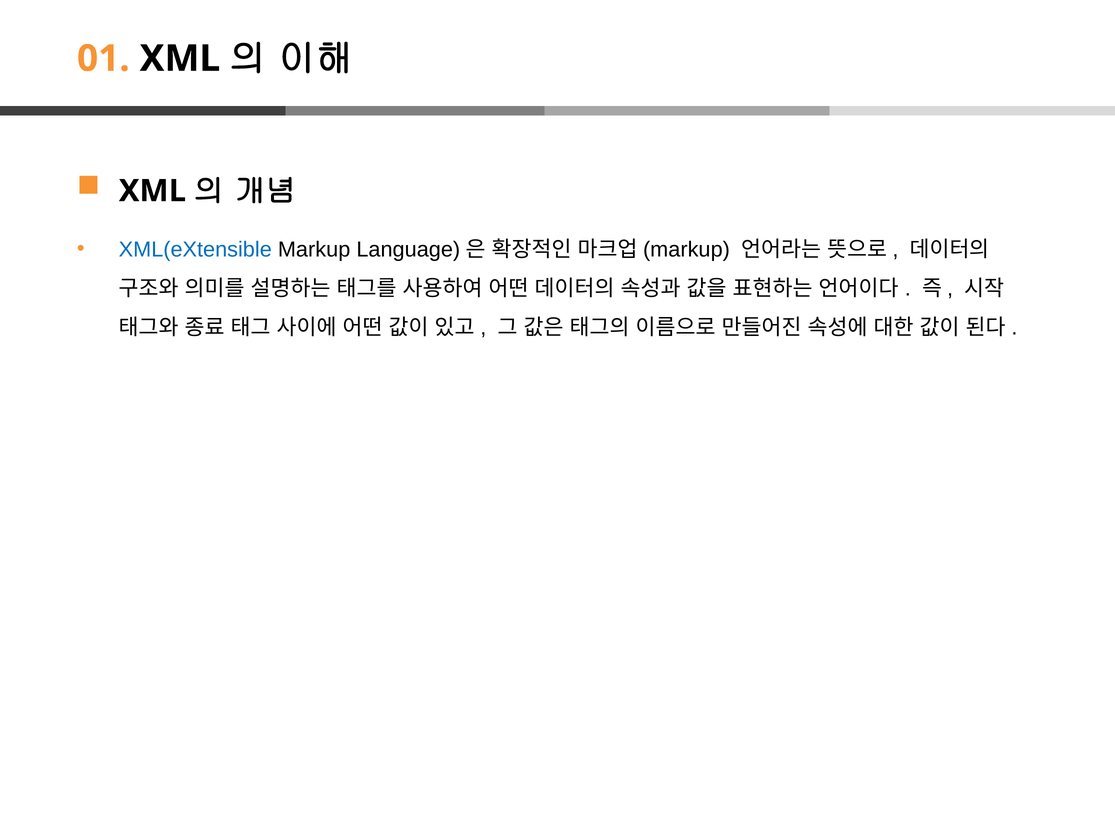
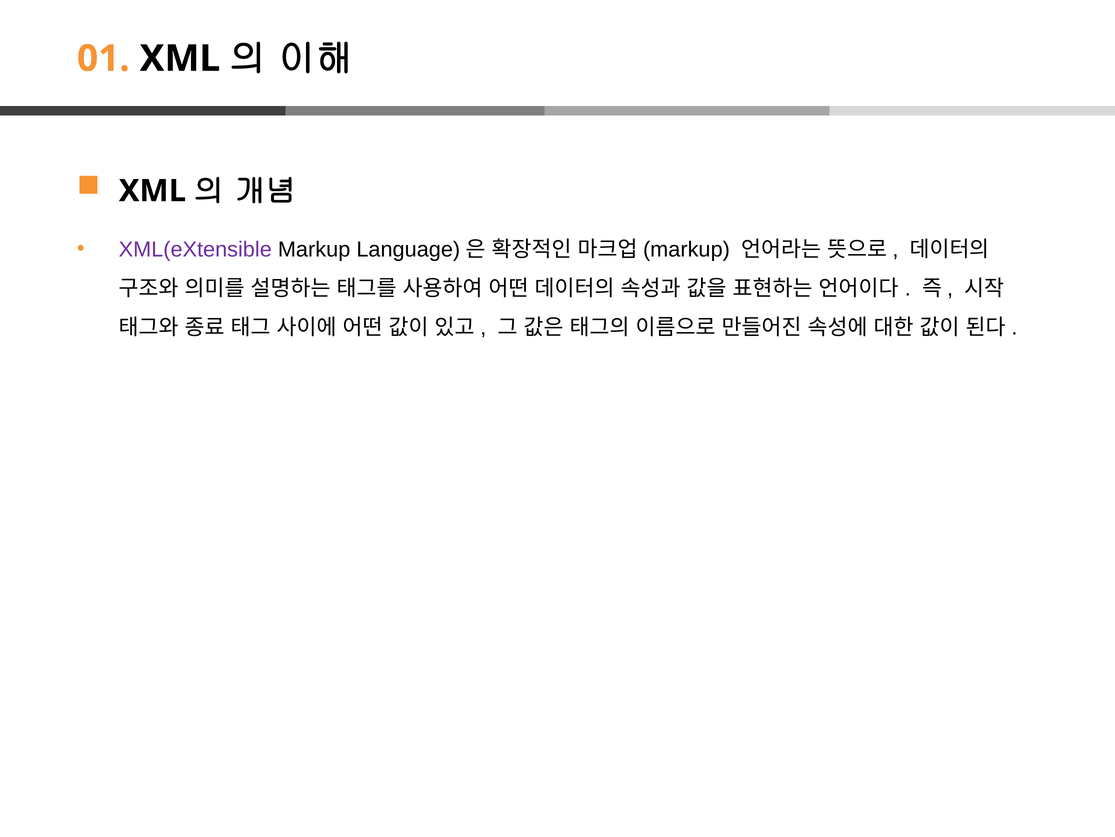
XML(eXtensible colour: blue -> purple (195, 249)
